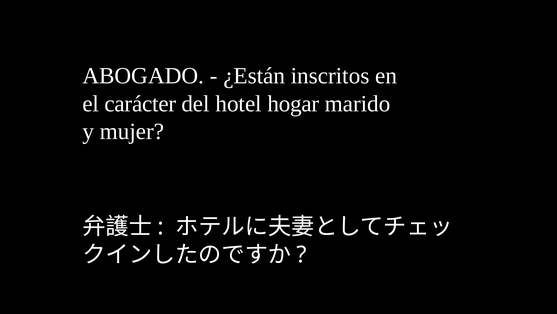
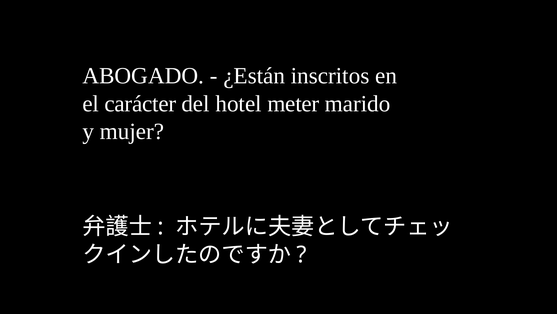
hogar: hogar -> meter (293, 103)
